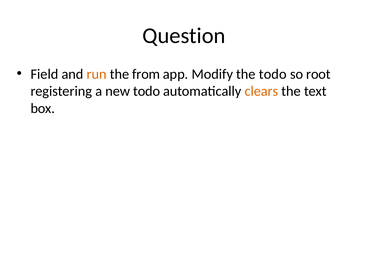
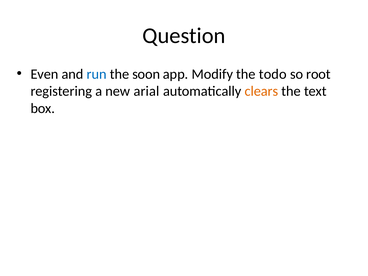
Field: Field -> Even (44, 74)
run colour: orange -> blue (97, 74)
from: from -> soon (146, 74)
new todo: todo -> arial (146, 91)
